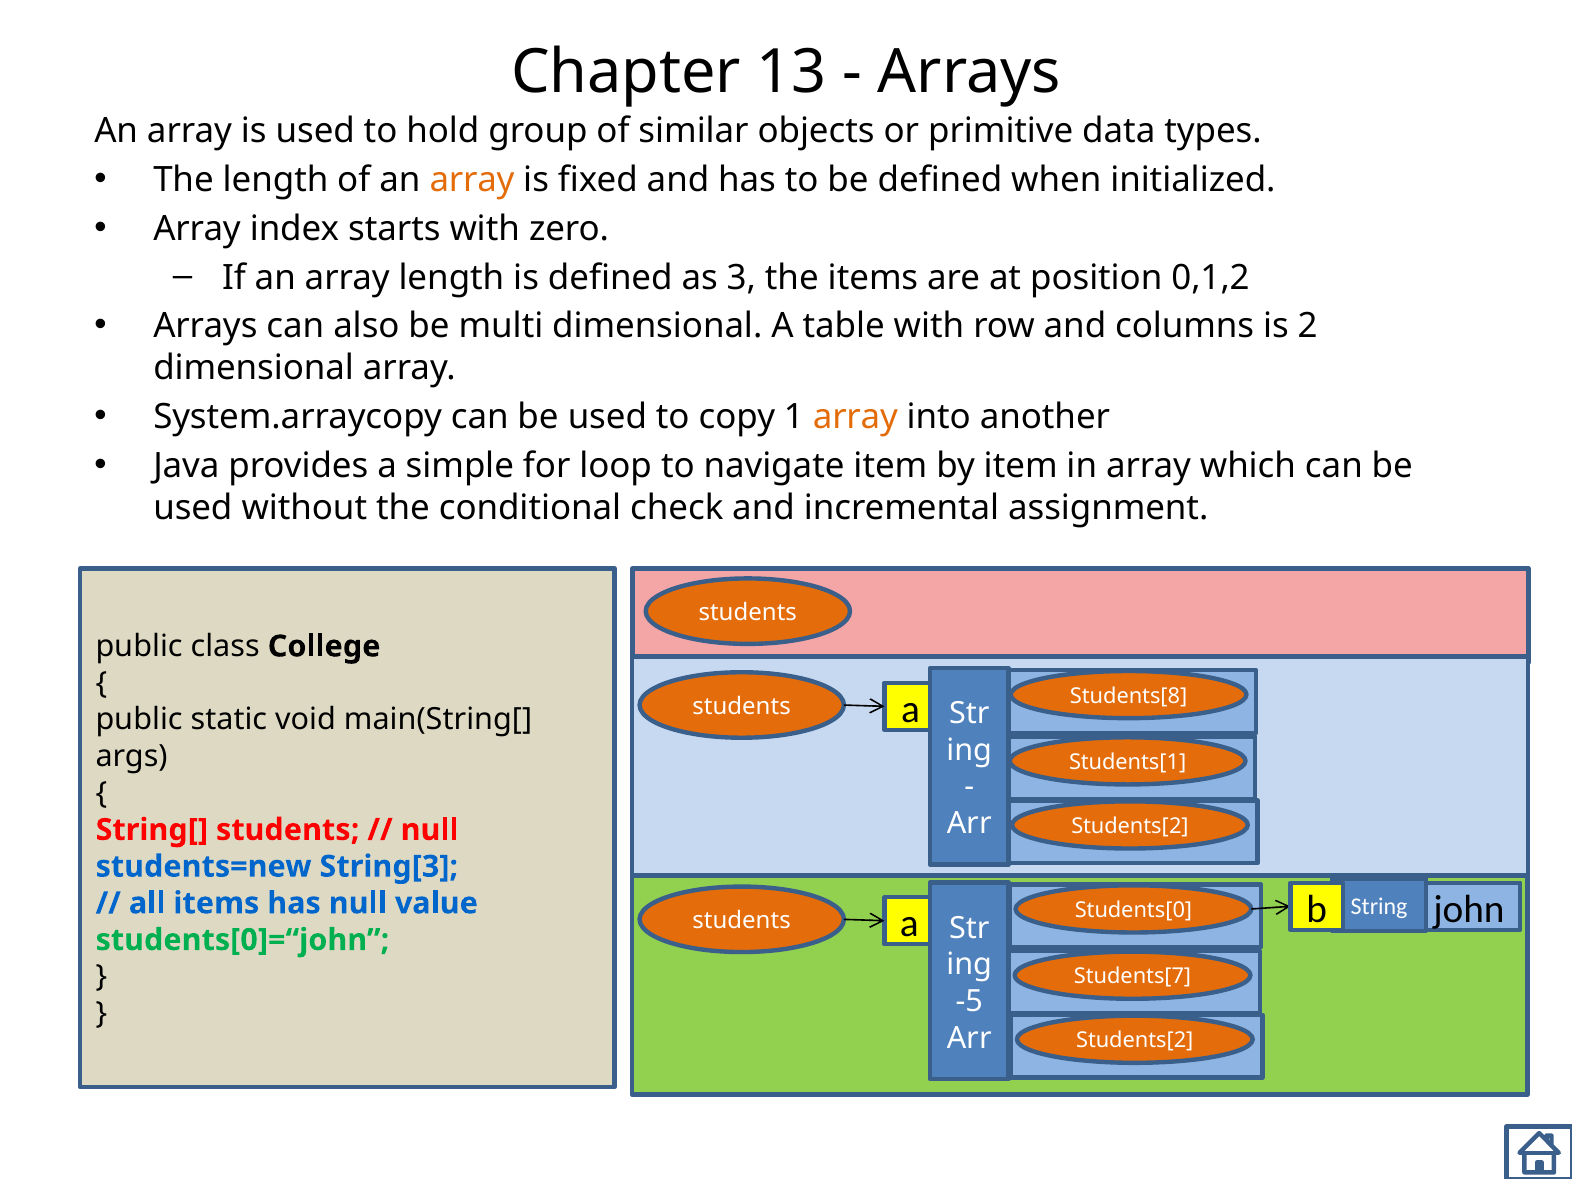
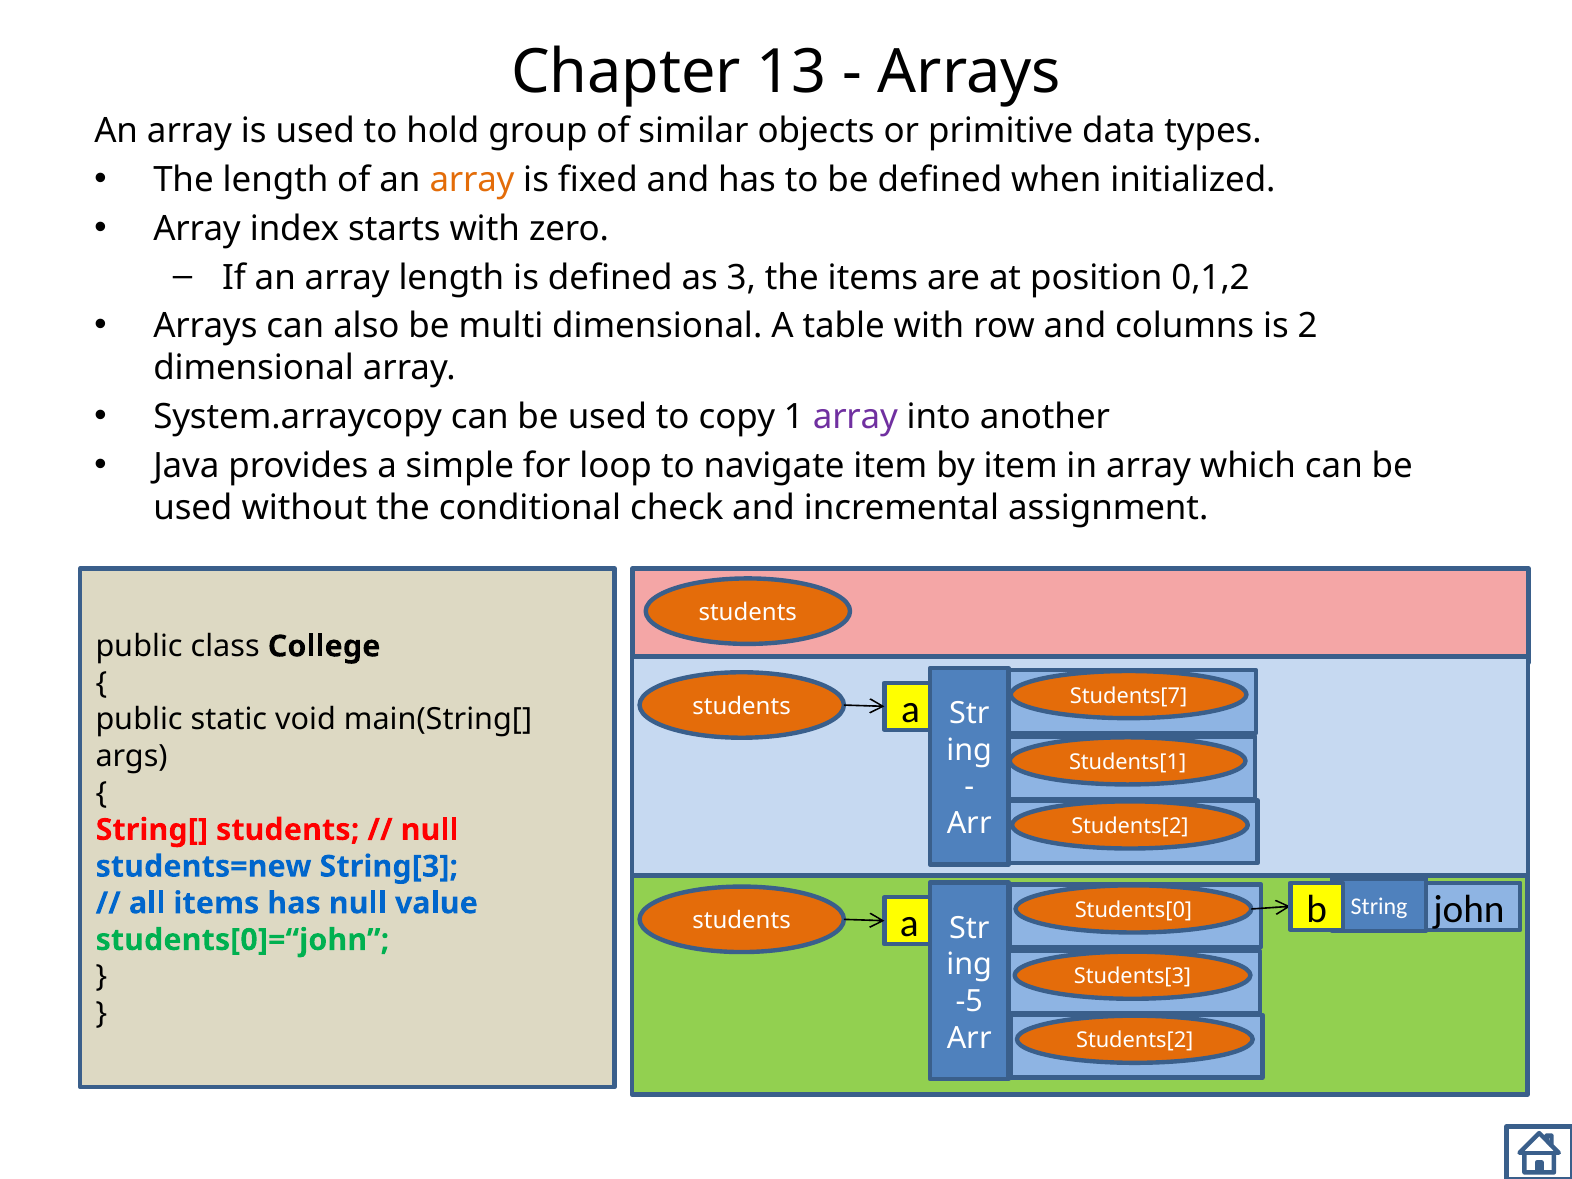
array colour: orange -> purple (855, 417)
Students[8: Students[8 -> Students[7 (1129, 696)
Students[7: Students[7 -> Students[3 (1133, 977)
